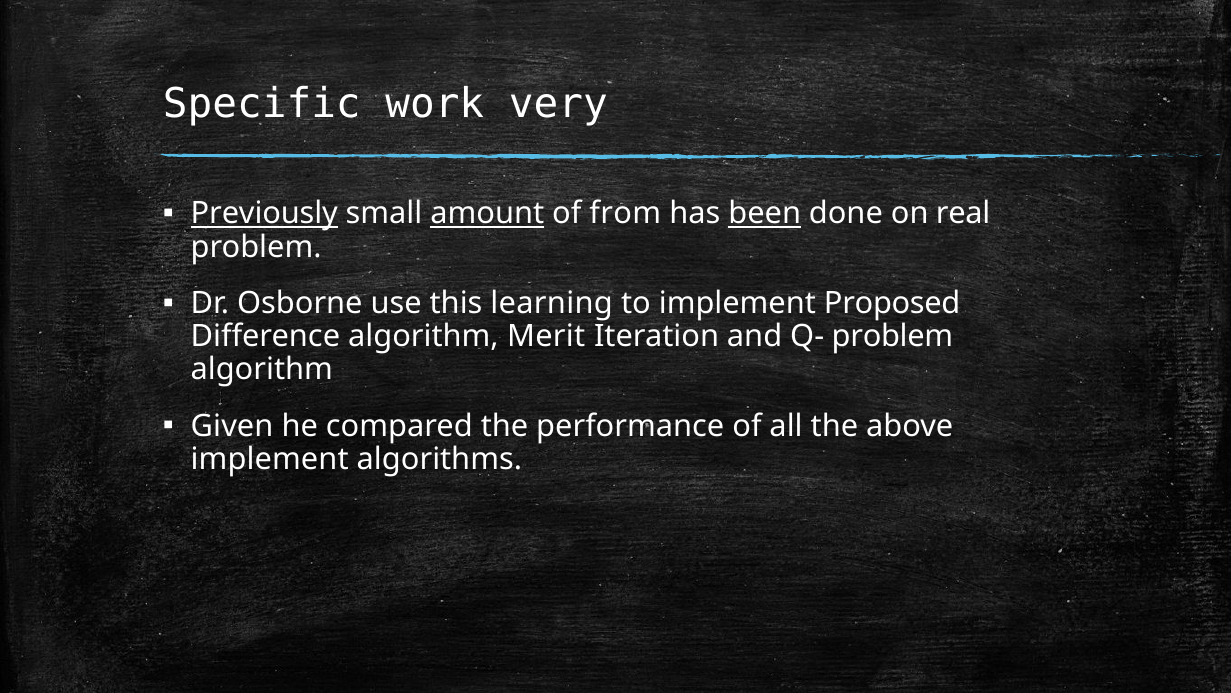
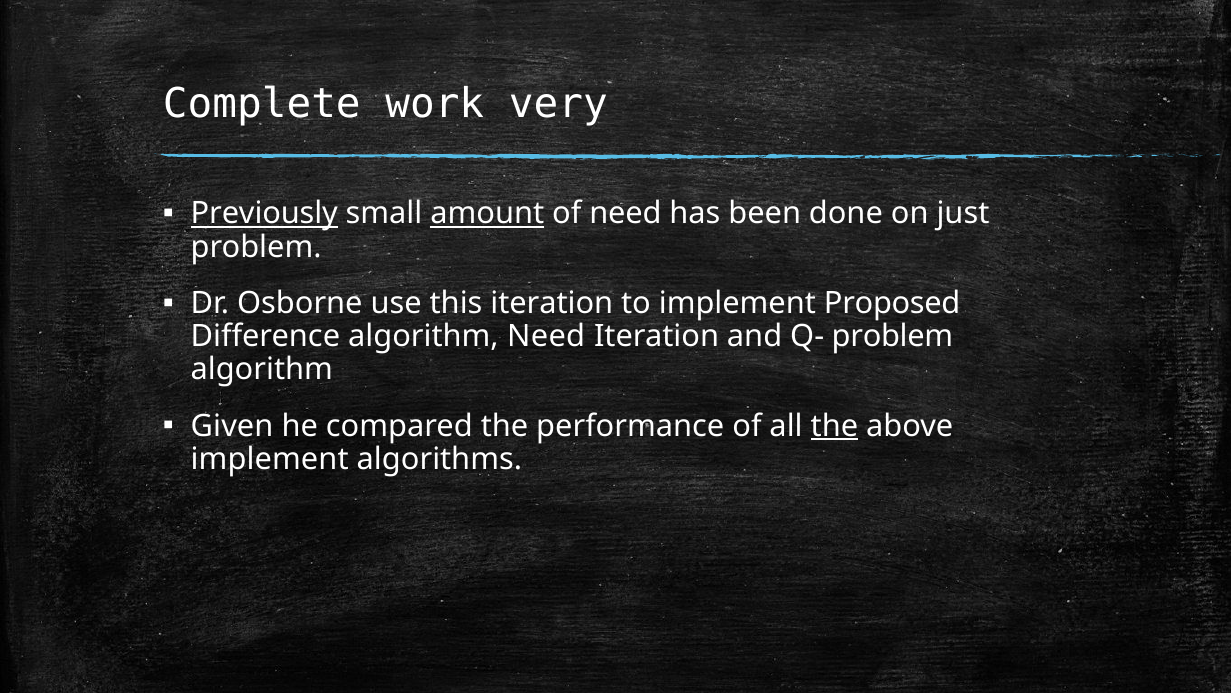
Specific: Specific -> Complete (262, 104)
of from: from -> need (625, 213)
been underline: present -> none (765, 213)
real: real -> just (963, 213)
this learning: learning -> iteration (552, 303)
algorithm Merit: Merit -> Need (546, 336)
the underline: none -> present (834, 426)
